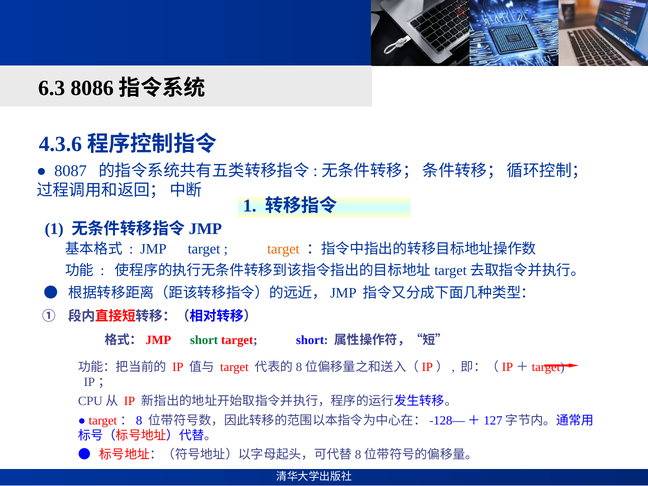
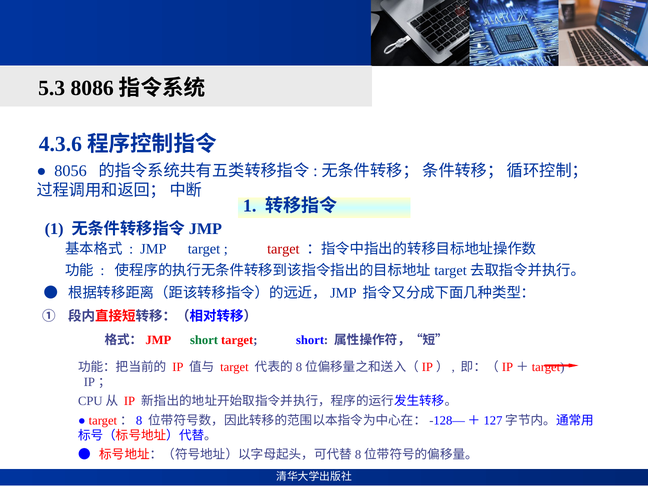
6.3: 6.3 -> 5.3 (52, 88)
8087: 8087 -> 8056 (71, 171)
target colour: orange -> red (283, 249)
